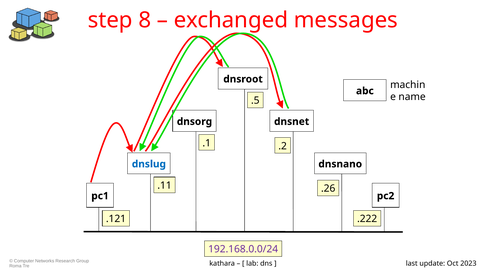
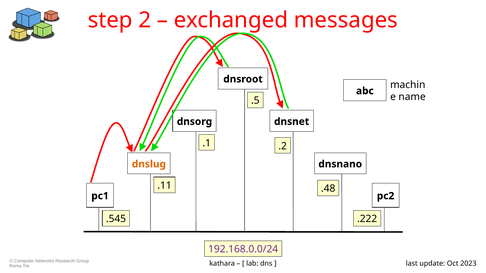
8: 8 -> 2 (145, 20)
dnslug colour: blue -> orange (149, 164)
.26: .26 -> .48 (328, 189)
.121: .121 -> .545 (116, 219)
